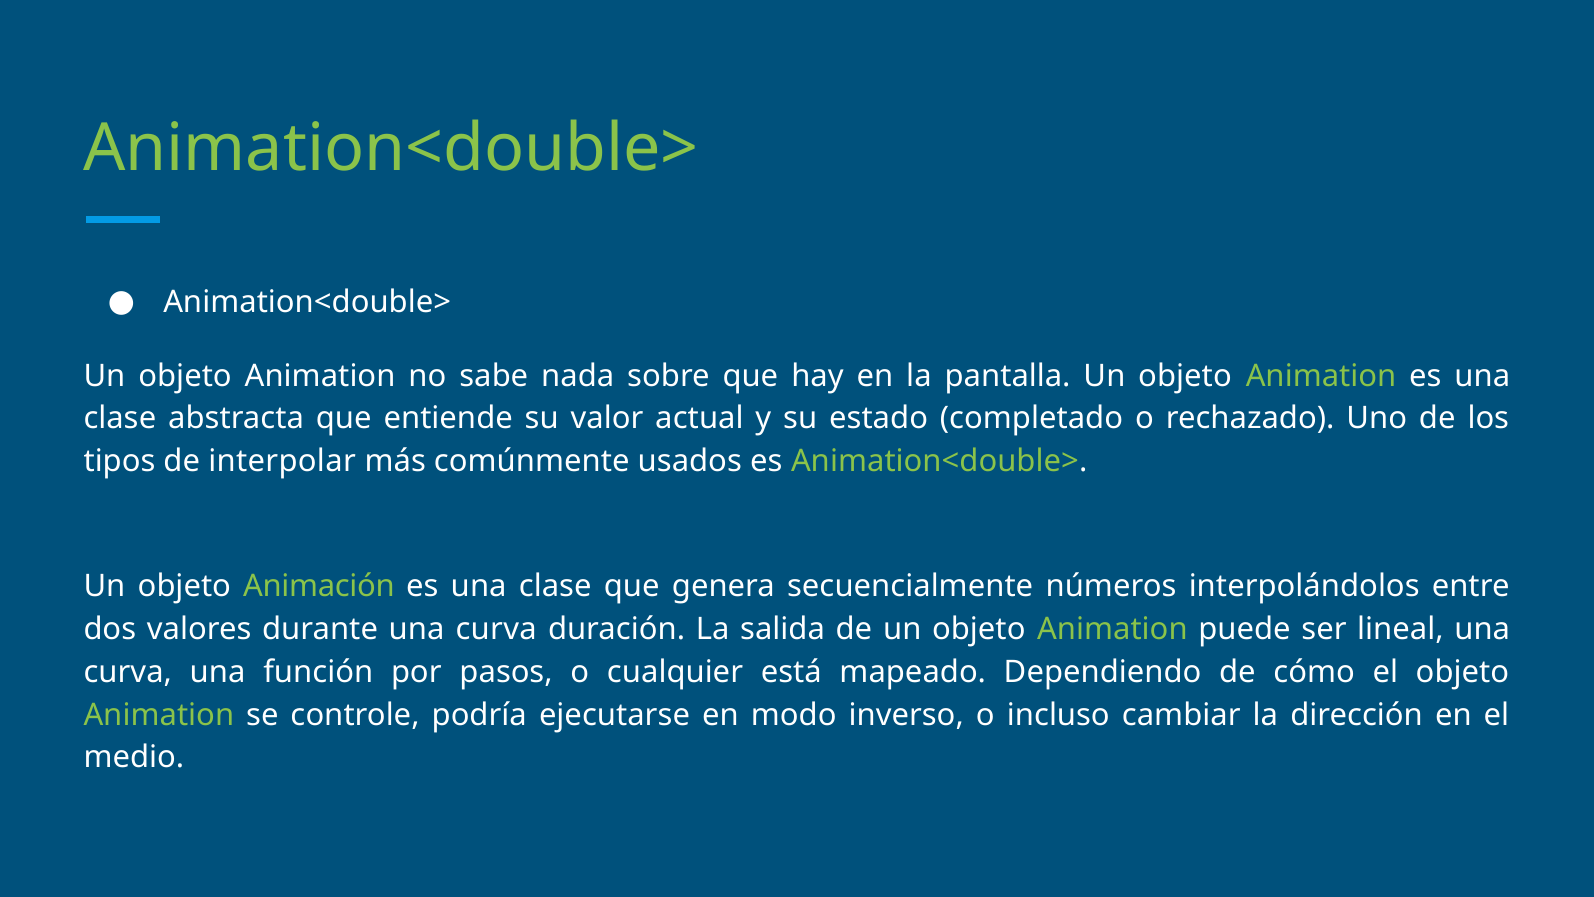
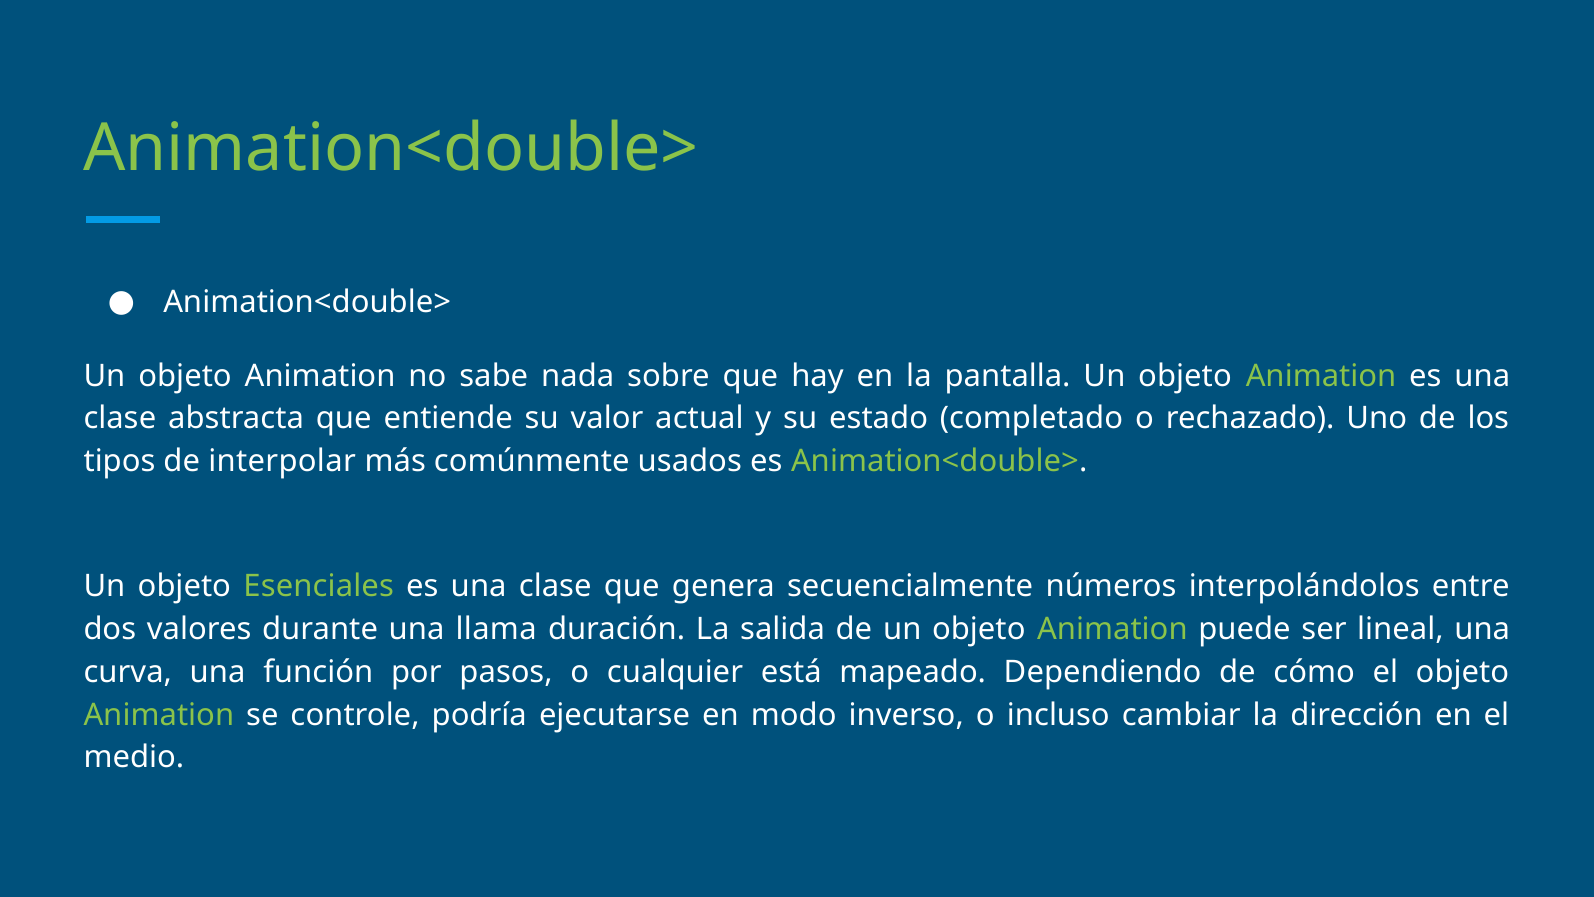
Animación: Animación -> Esenciales (319, 586)
durante una curva: curva -> llama (496, 629)
